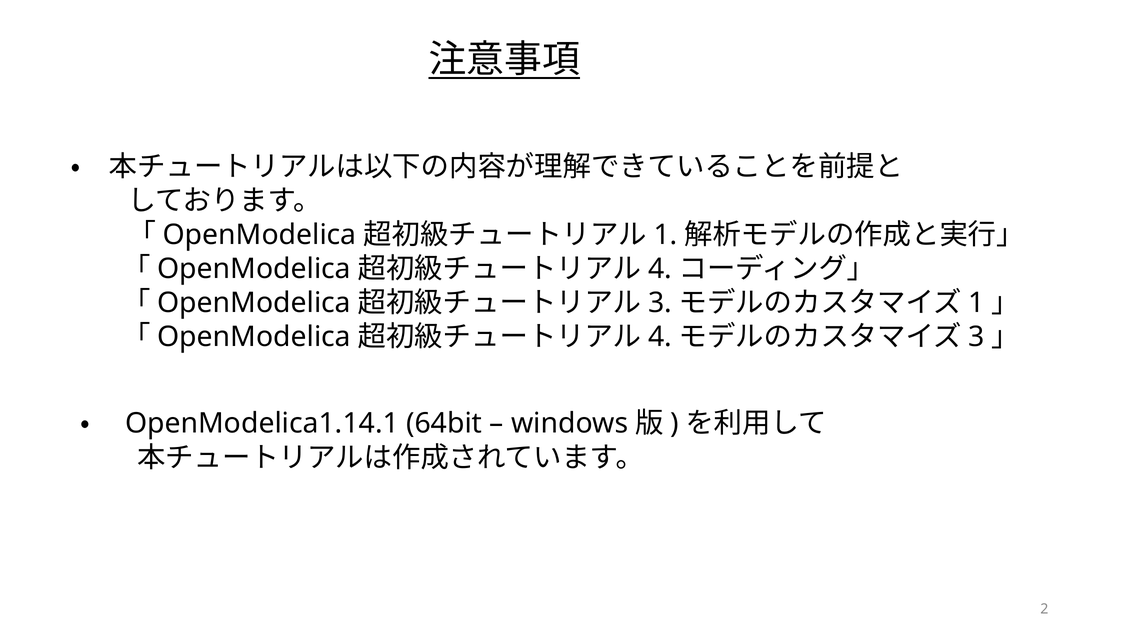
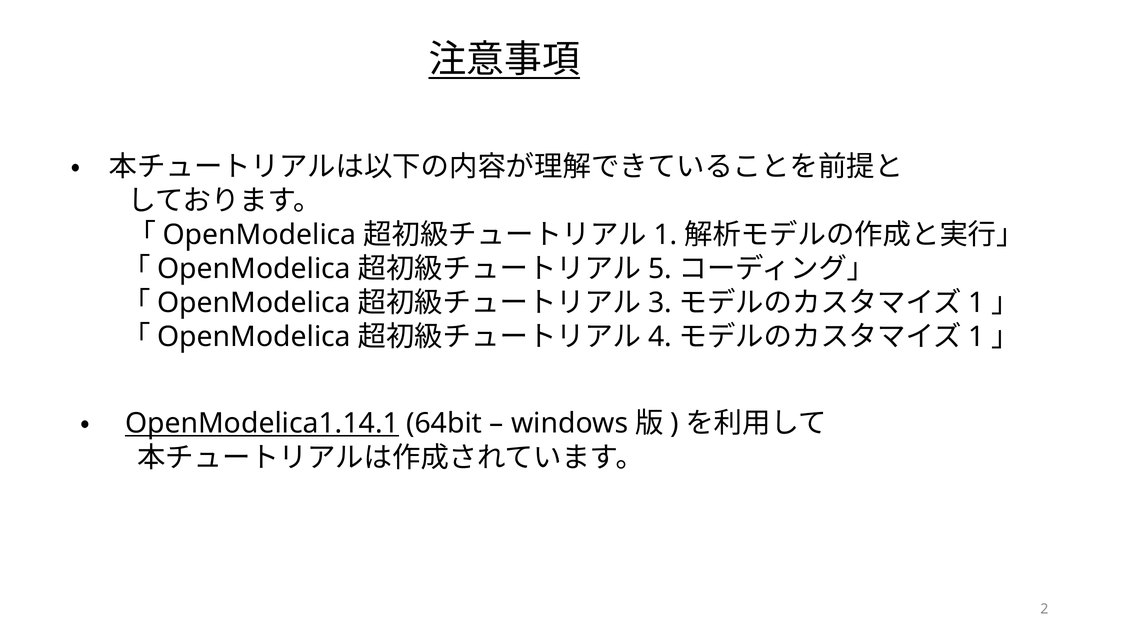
4: 4 -> 5 (660, 269)
3: 3 -> 1 (976, 337)
OpenModelica1.14.1 underline: none -> present (262, 423)
